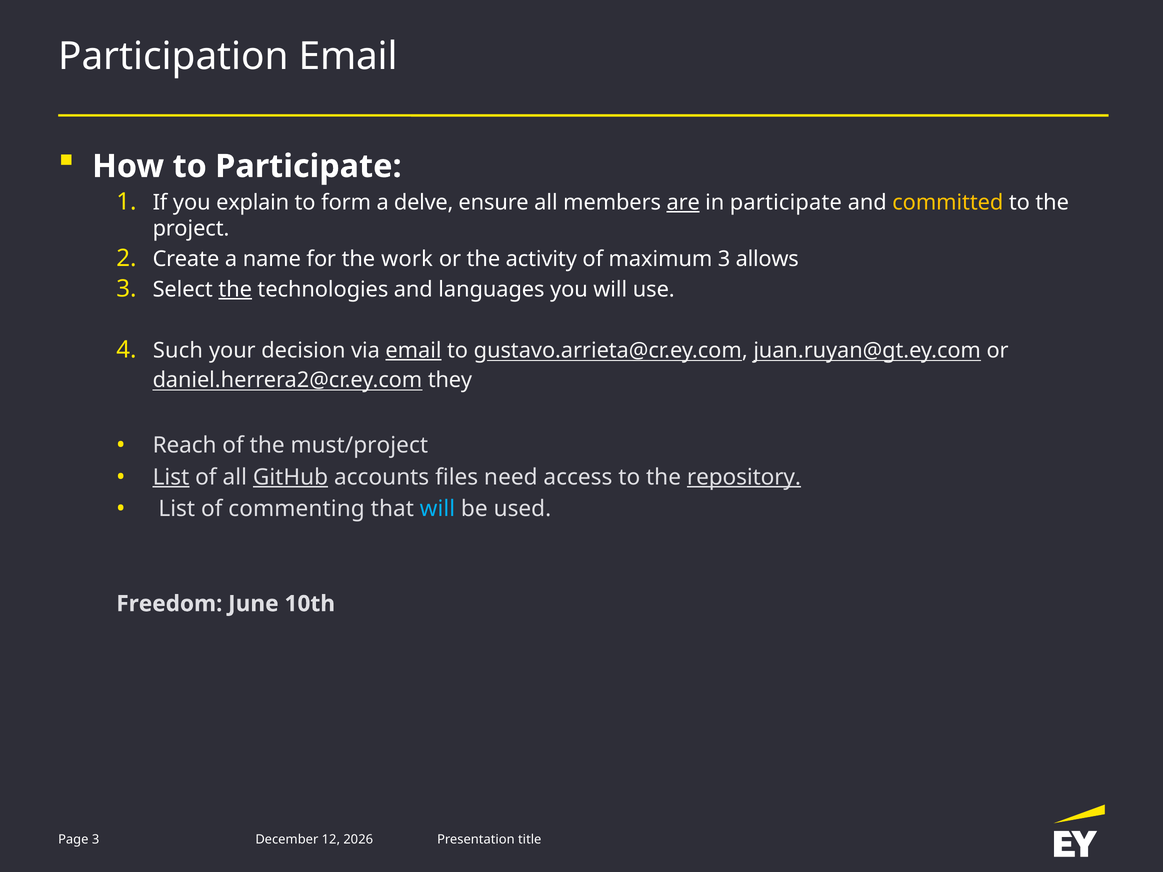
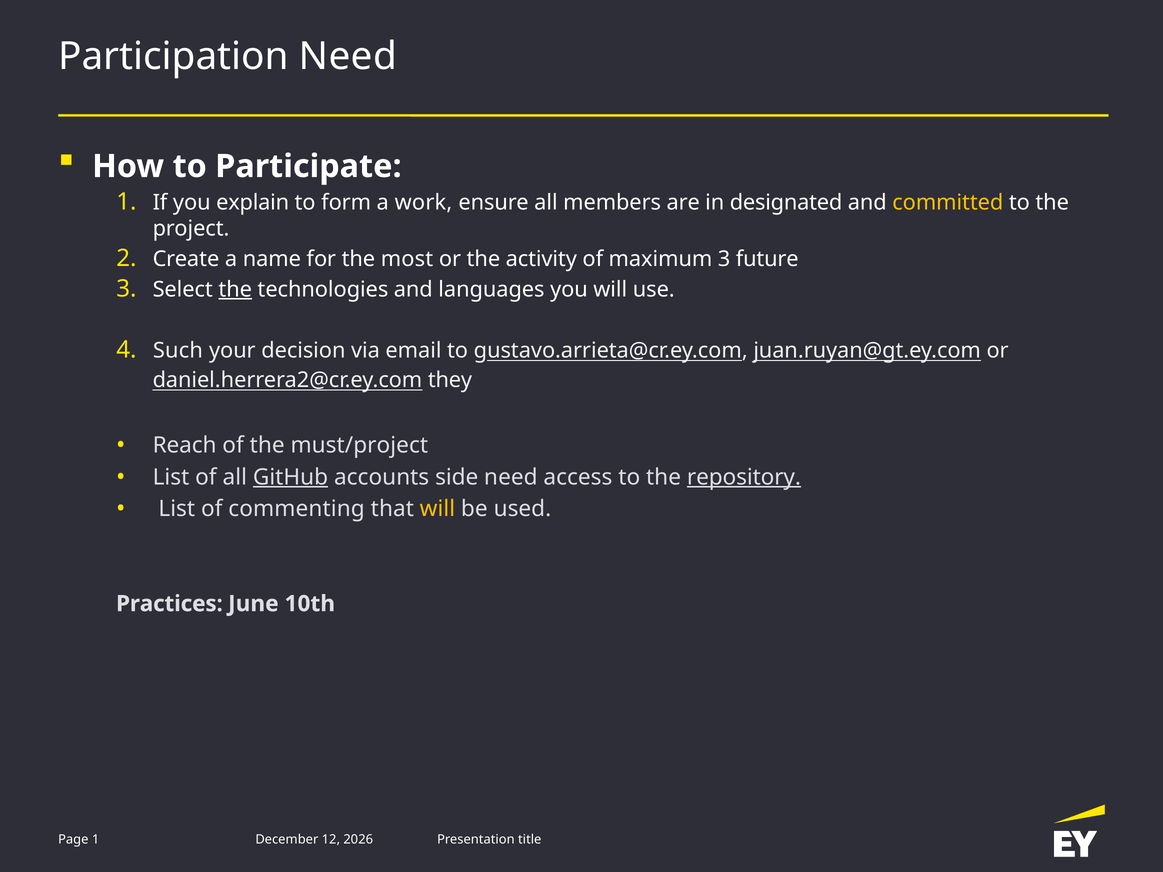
Participation Email: Email -> Need (348, 56)
delve: delve -> work (423, 202)
are underline: present -> none (683, 202)
in participate: participate -> designated (786, 202)
work: work -> most (407, 259)
allows: allows -> future (767, 259)
email underline: present -> none (413, 351)
List underline: present -> none (171, 477)
files: files -> side (457, 477)
will colour: light blue -> yellow (437, 509)
Freedom: Freedom -> Practices (169, 604)
Page 3: 3 -> 1 (96, 840)
